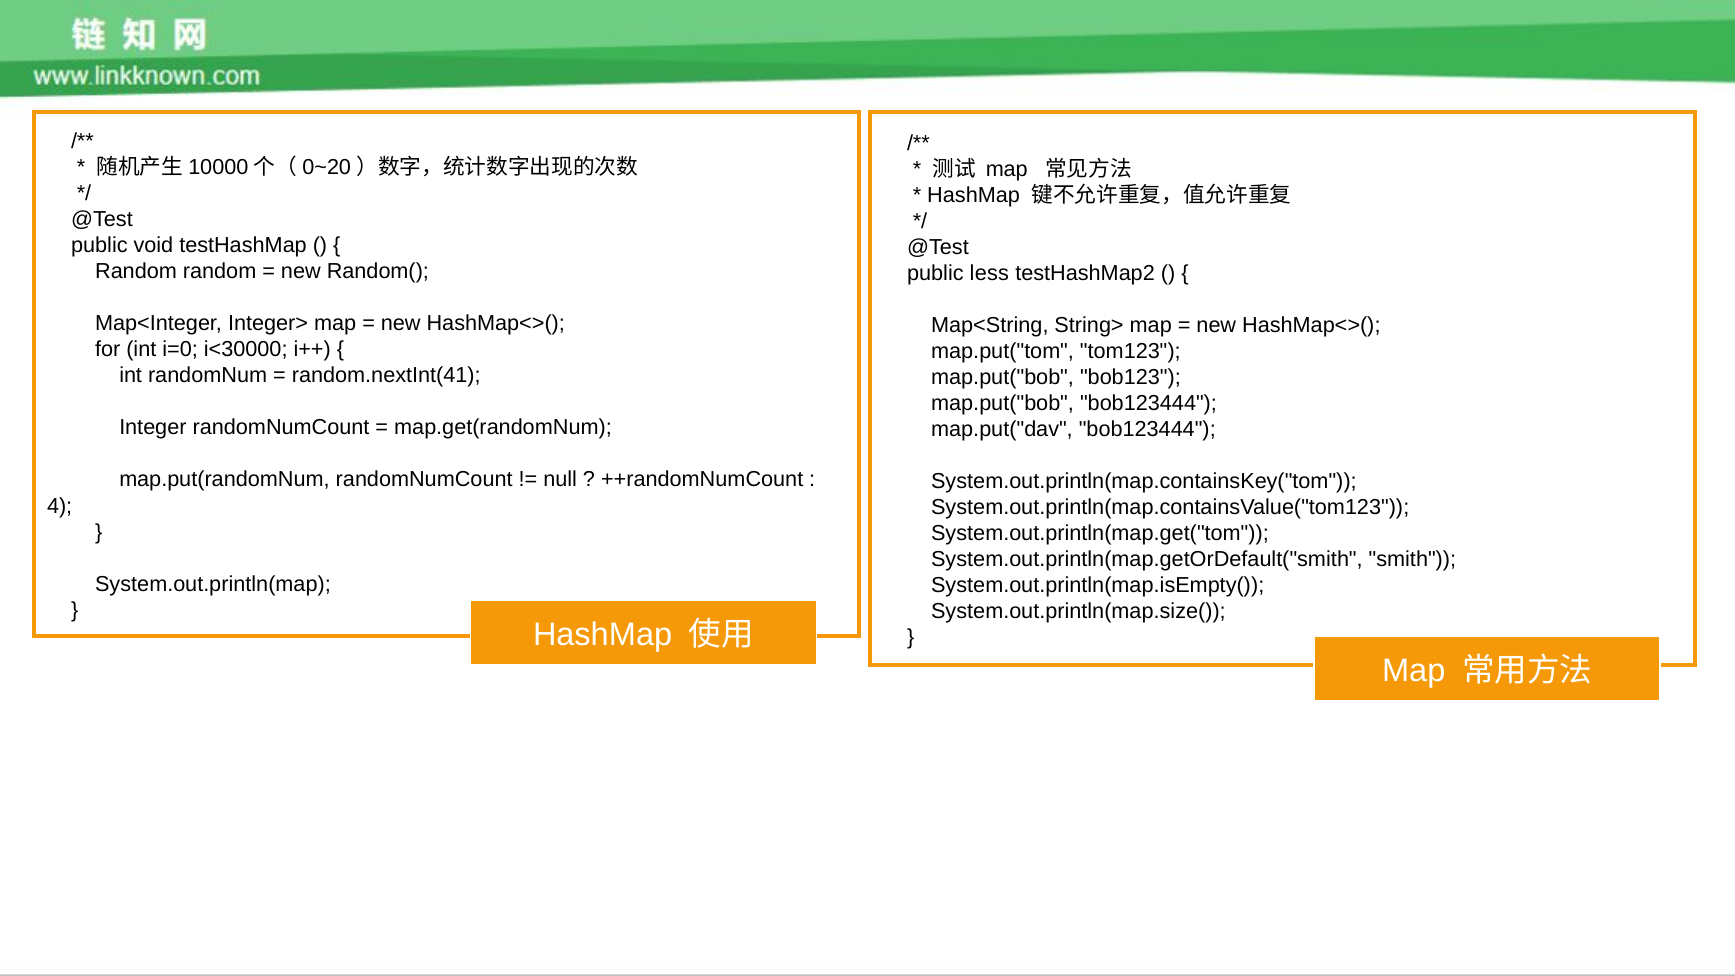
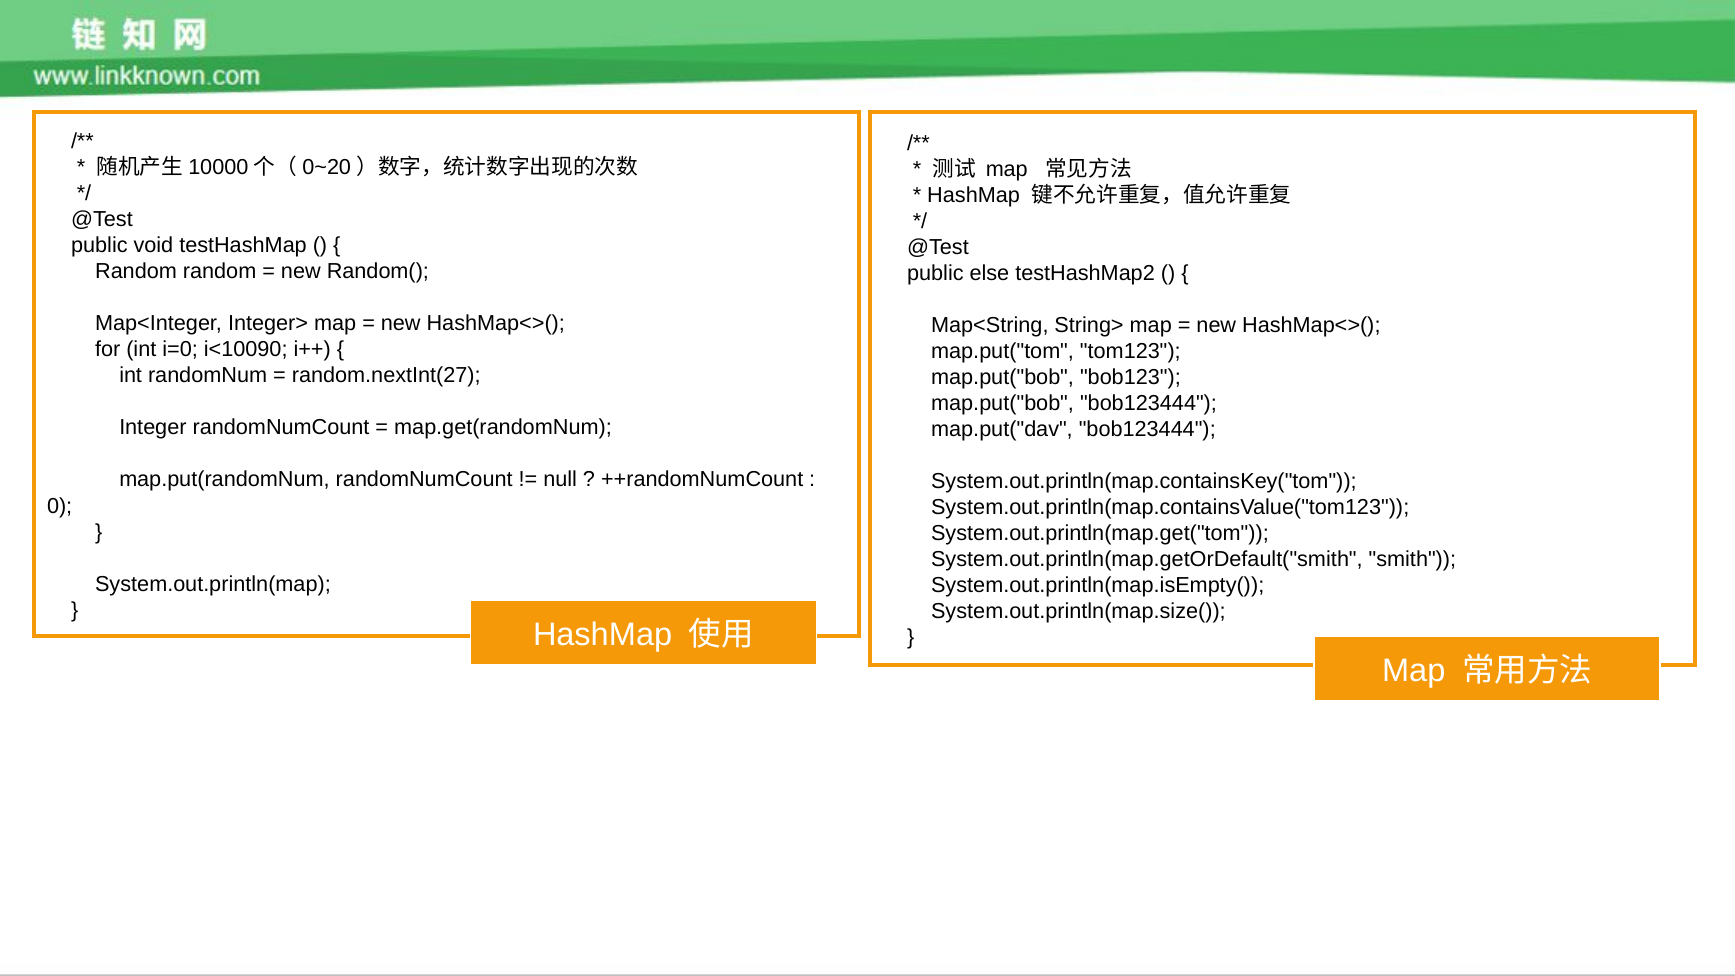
less: less -> else (989, 273)
i<30000: i<30000 -> i<10090 (246, 350)
random.nextInt(41: random.nextInt(41 -> random.nextInt(27 (386, 376)
4: 4 -> 0 (60, 506)
